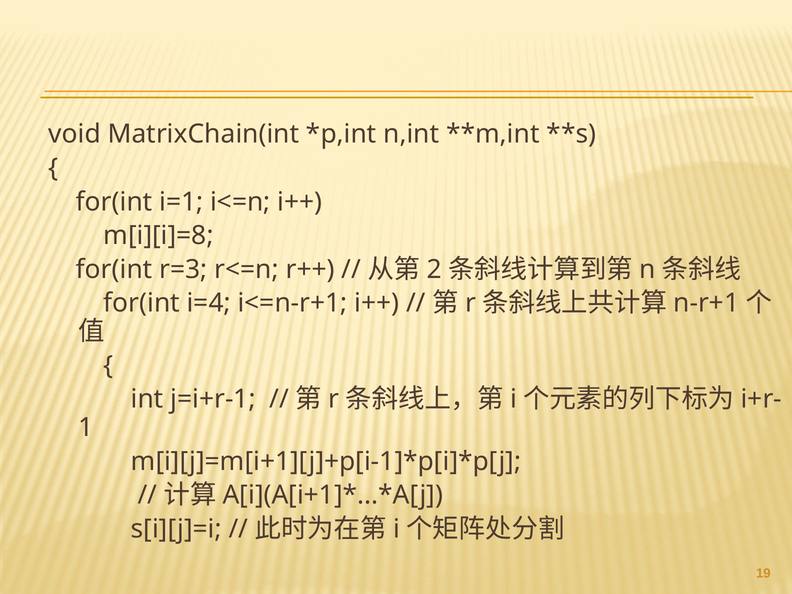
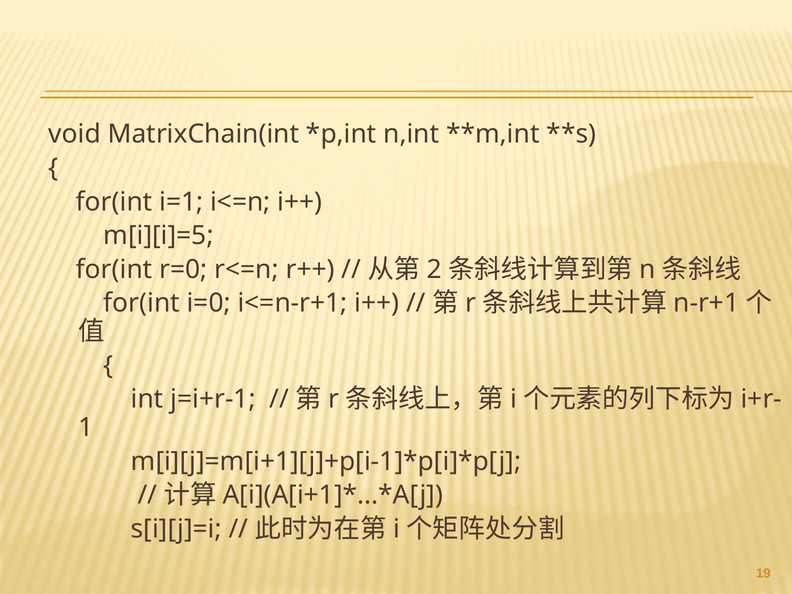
m[i][i]=8: m[i][i]=8 -> m[i][i]=5 (159, 236)
r=3: r=3 -> r=0 (183, 269)
i=4: i=4 -> i=0 (209, 303)
